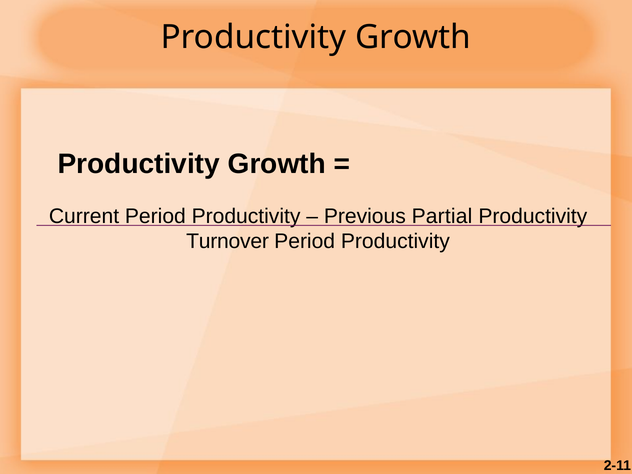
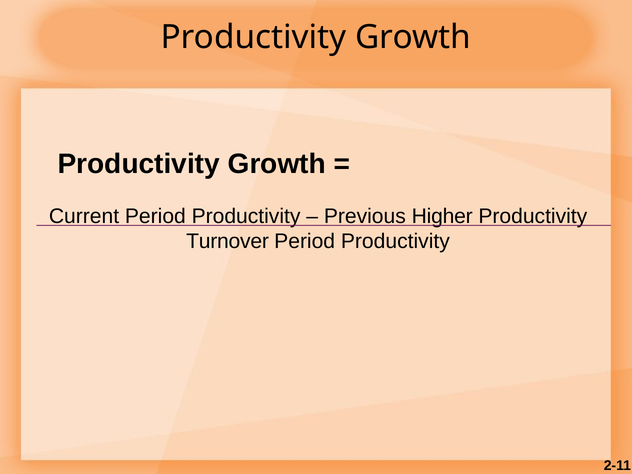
Partial: Partial -> Higher (442, 216)
